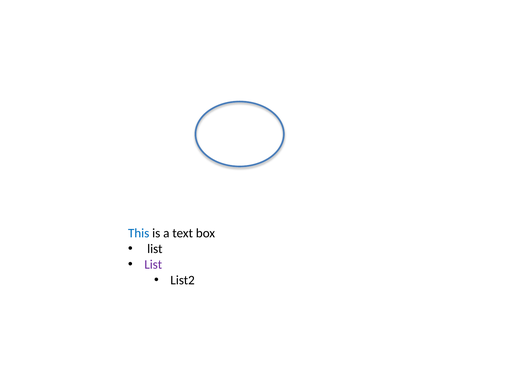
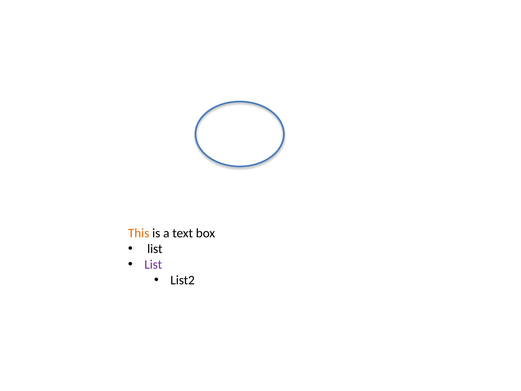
This colour: blue -> orange (139, 233)
